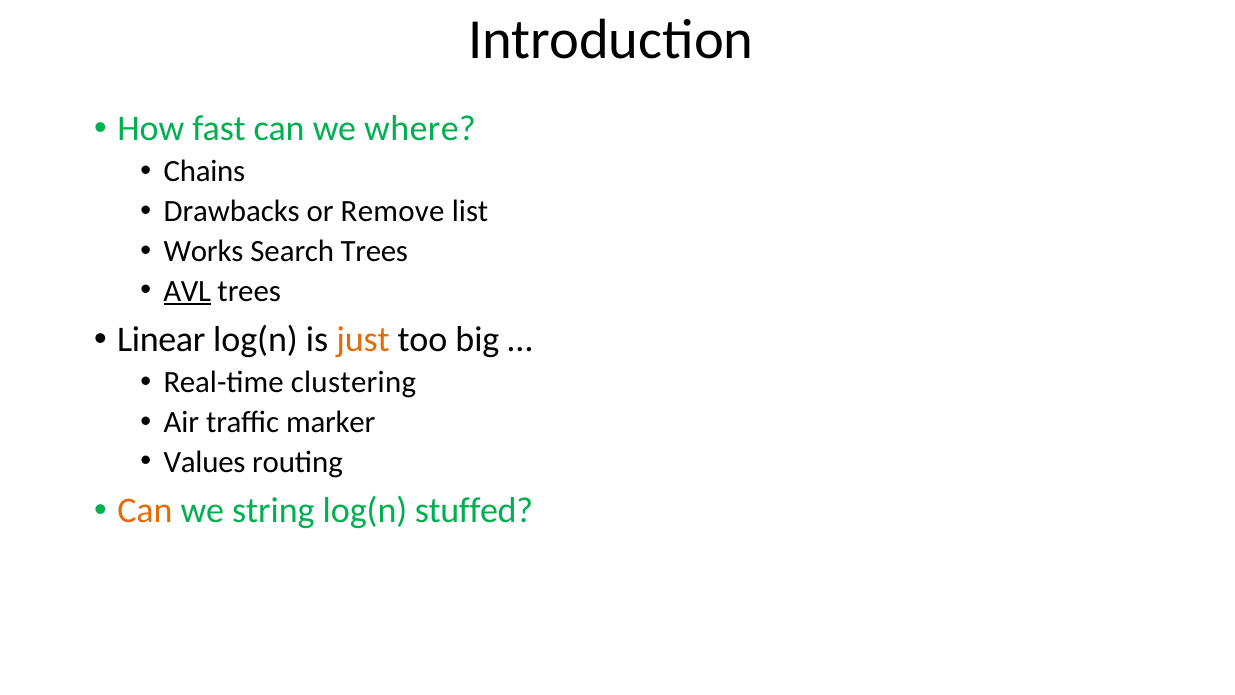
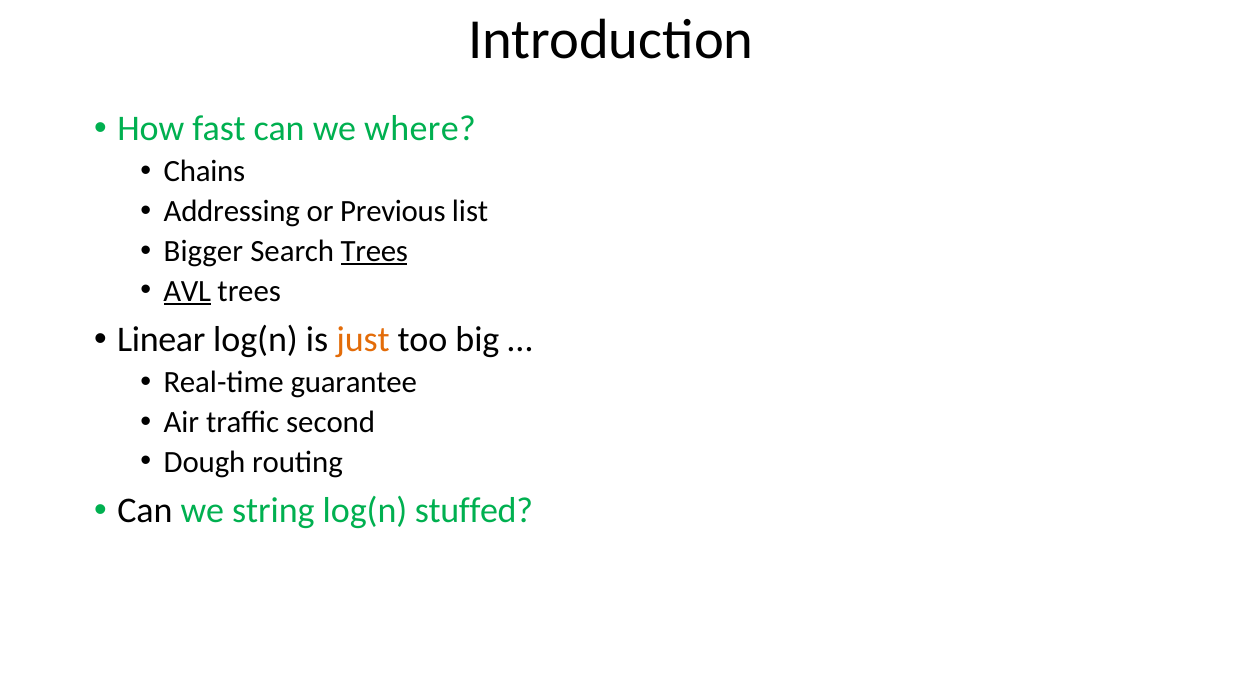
Drawbacks: Drawbacks -> Addressing (232, 211)
Remove: Remove -> Previous (393, 211)
Works: Works -> Bigger (203, 251)
Trees underline: none -> present (374, 251)
clustering: clustering -> guarantee (354, 382)
marker: marker -> second (331, 422)
Values: Values -> Dough (204, 462)
Can colour: orange -> black (145, 511)
